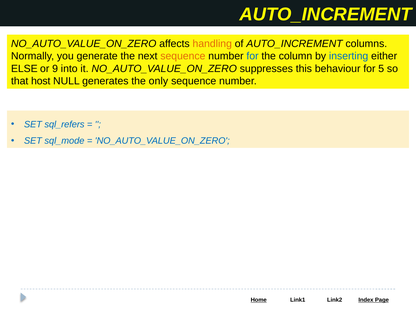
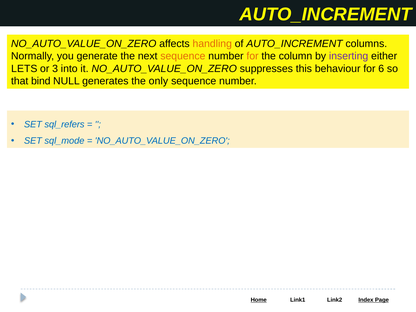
for colour: blue -> orange (253, 56)
inserting colour: blue -> purple (349, 56)
ELSE: ELSE -> LETS (24, 69)
9: 9 -> 3 (55, 69)
5: 5 -> 6 (381, 69)
host: host -> bind (41, 81)
